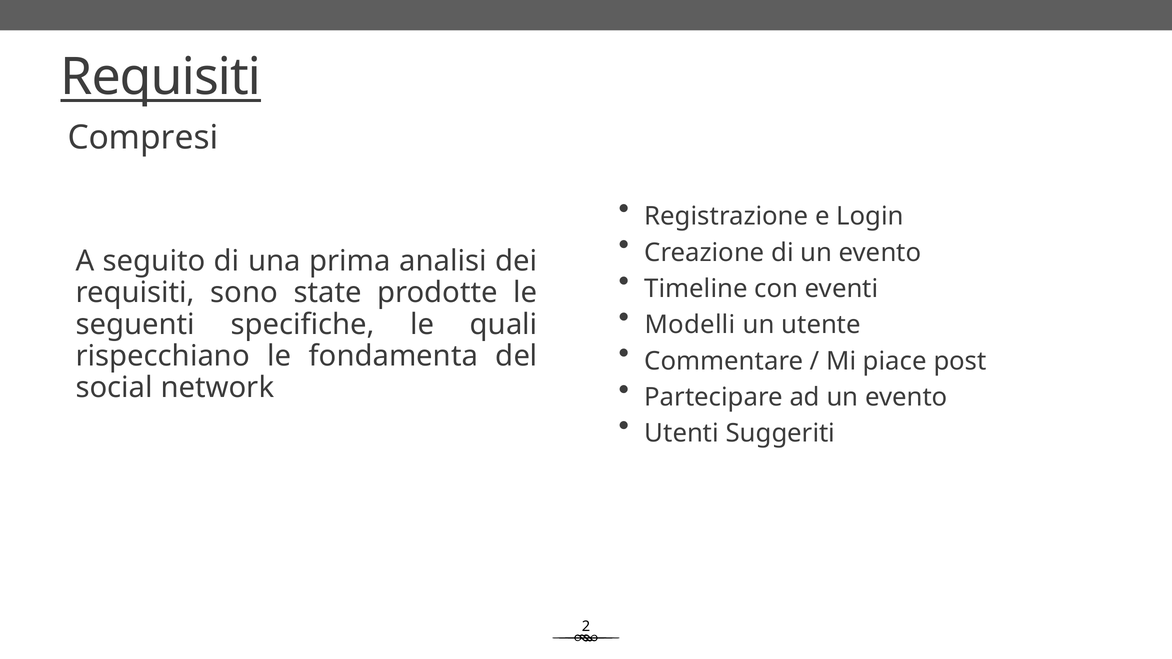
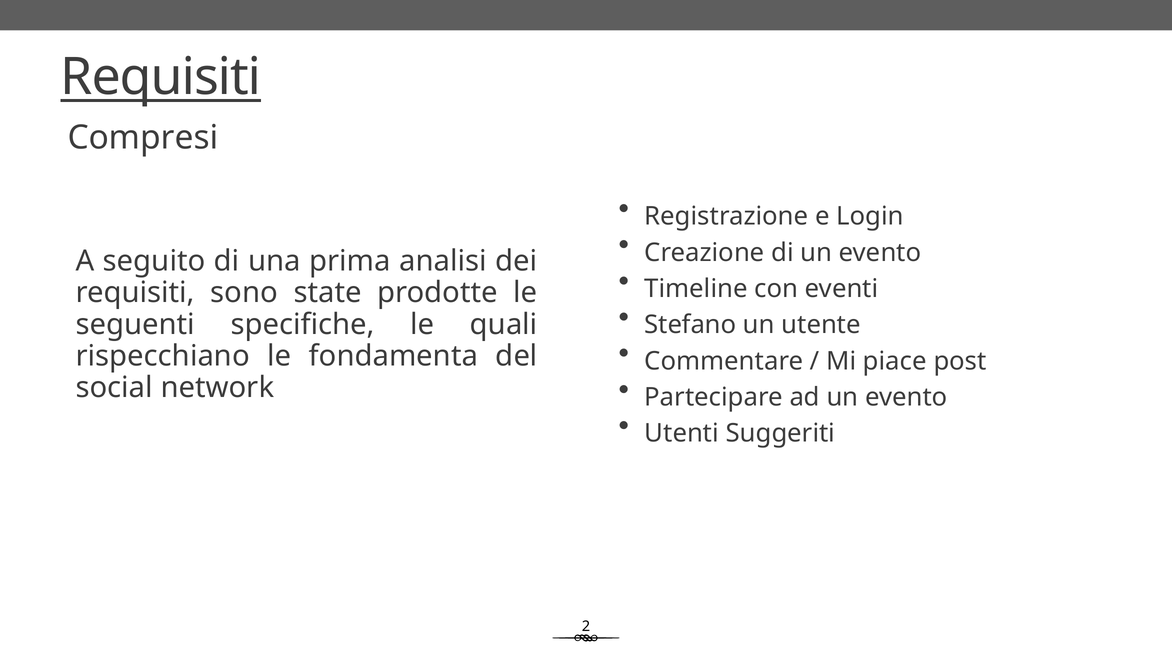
Modelli: Modelli -> Stefano (690, 325)
